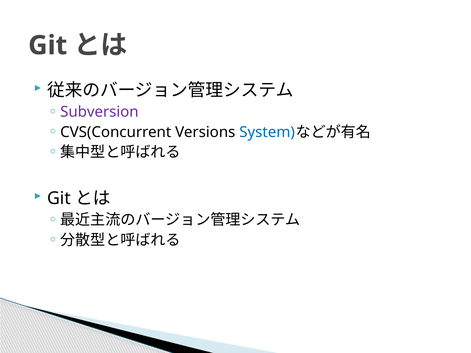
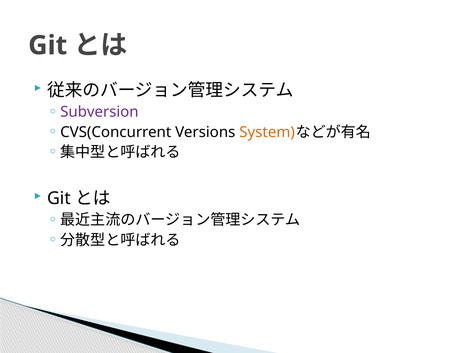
System colour: blue -> orange (267, 132)
